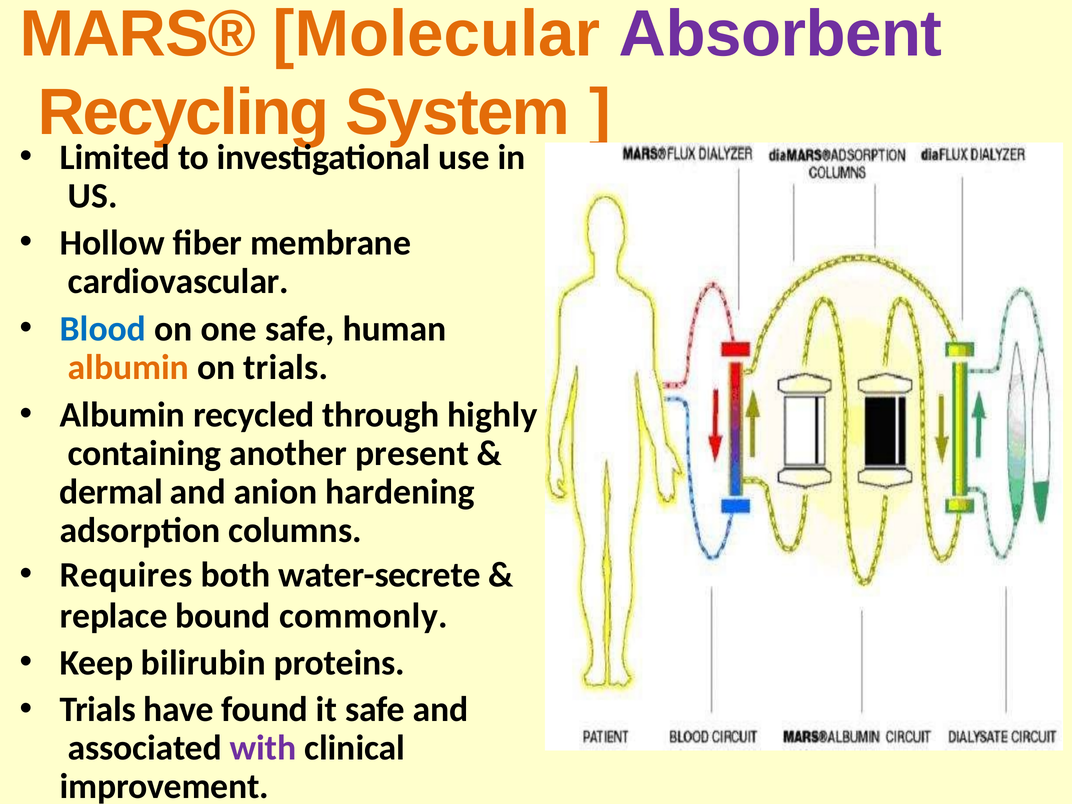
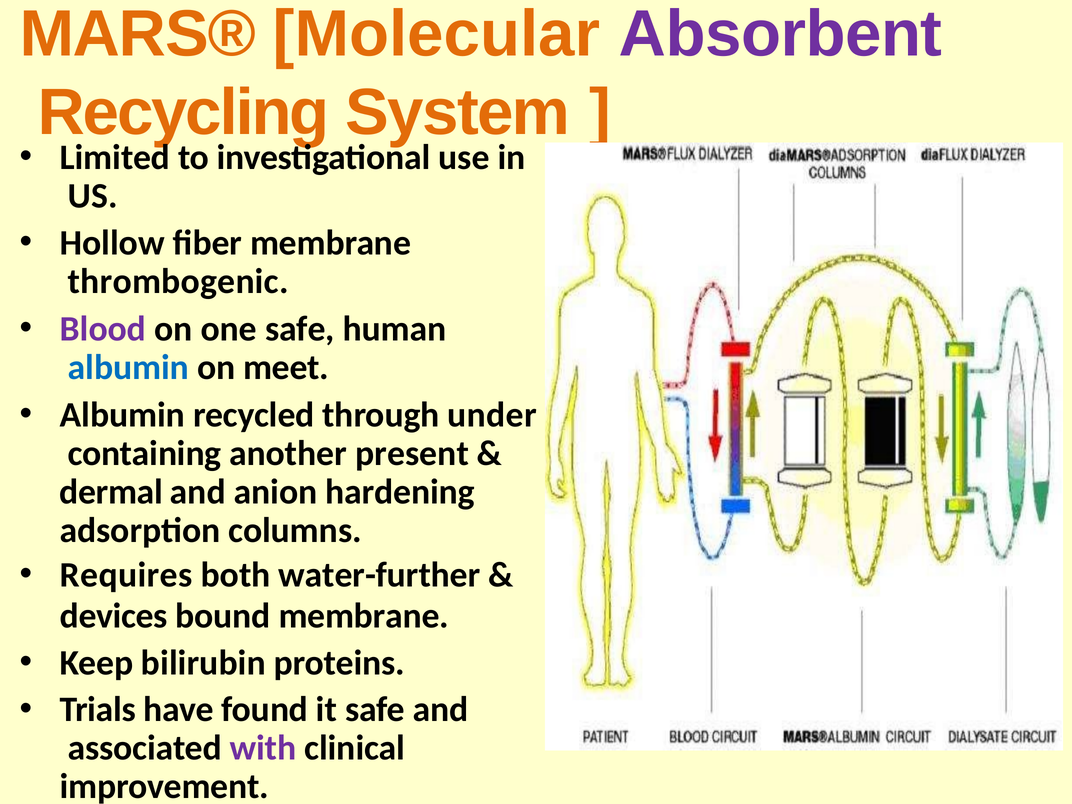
cardiovascular: cardiovascular -> thrombogenic (178, 282)
Blood colour: blue -> purple (103, 329)
albumin colour: orange -> blue (128, 367)
on trials: trials -> meet (286, 367)
highly: highly -> under (492, 415)
water-secrete: water-secrete -> water-further (379, 575)
replace: replace -> devices (114, 616)
bound commonly: commonly -> membrane (364, 616)
